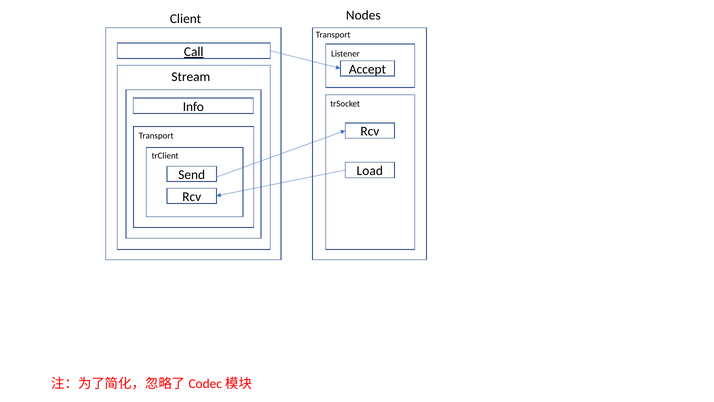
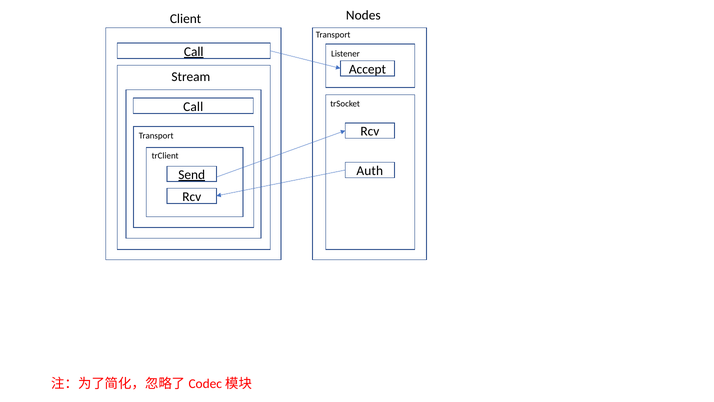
Info: Info -> Call (193, 107)
Load: Load -> Auth (370, 171)
Send underline: none -> present (192, 175)
